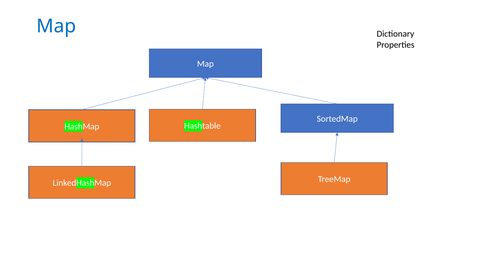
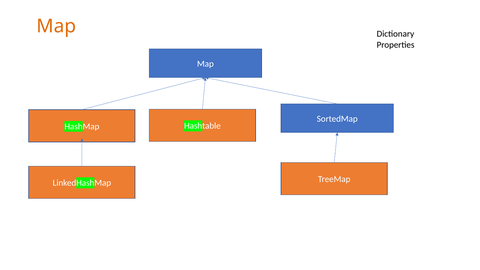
Map colour: blue -> orange (56, 26)
